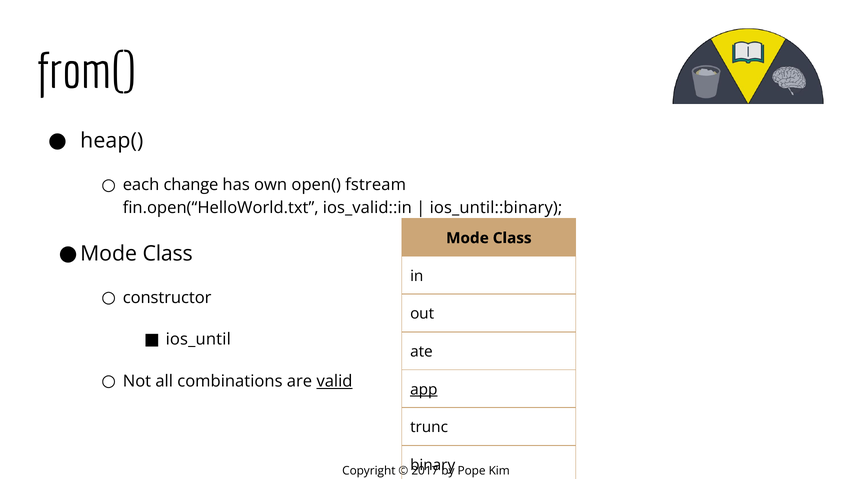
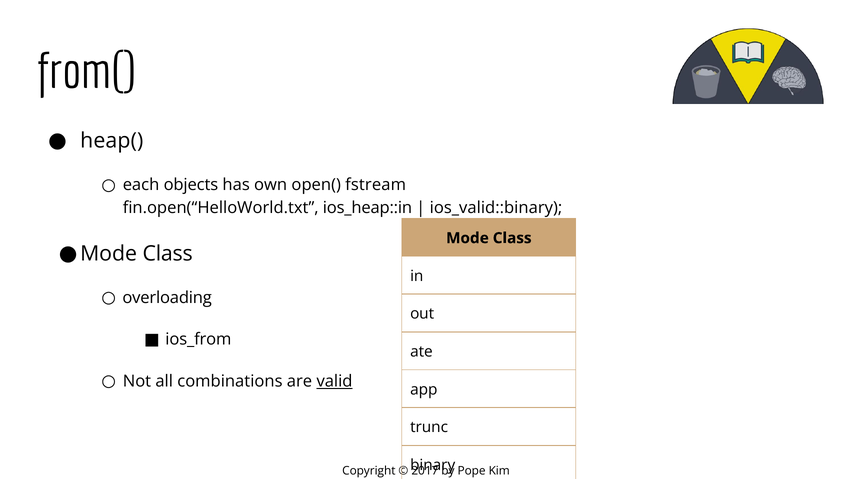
change: change -> objects (191, 185)
ios_valid::in: ios_valid::in -> ios_heap::in (367, 208)
ios_until::binary: ios_until::binary -> ios_valid::binary (496, 208)
constructor: constructor -> overloading (167, 298)
ios_until: ios_until -> ios_from (198, 340)
app underline: present -> none (424, 390)
